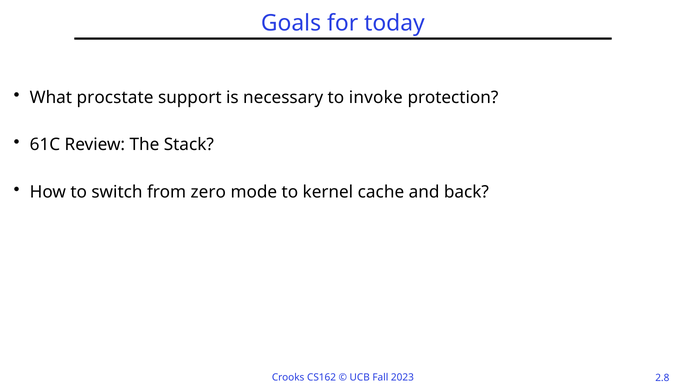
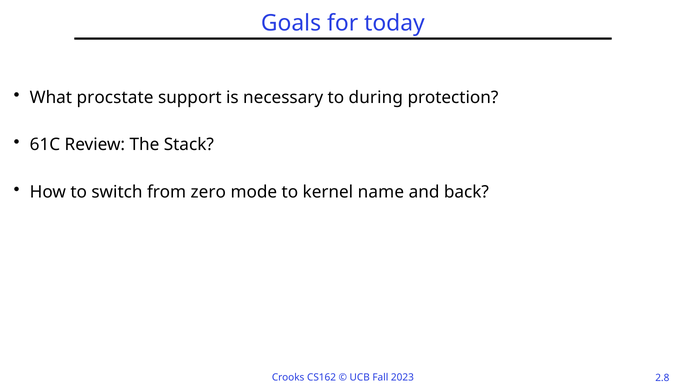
invoke: invoke -> during (376, 97)
cache: cache -> name (381, 192)
